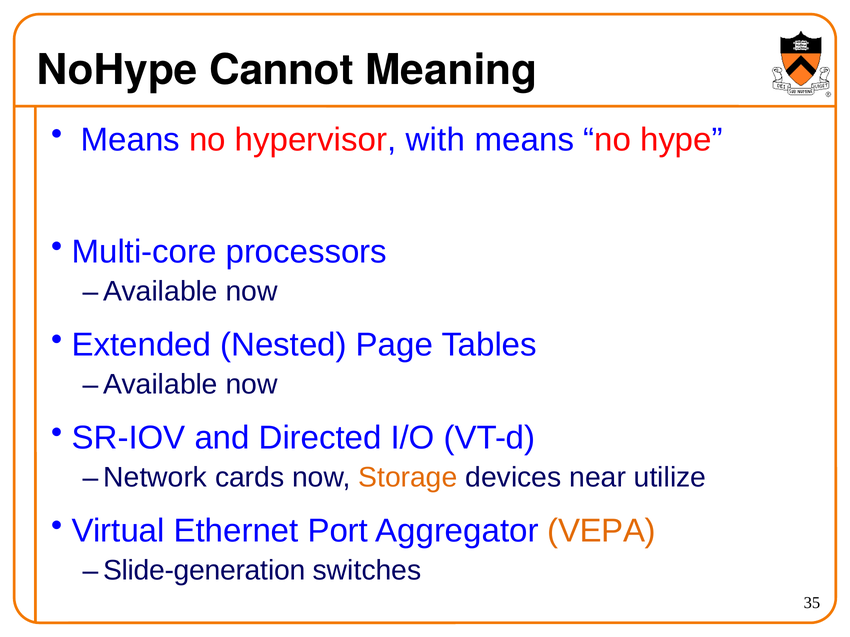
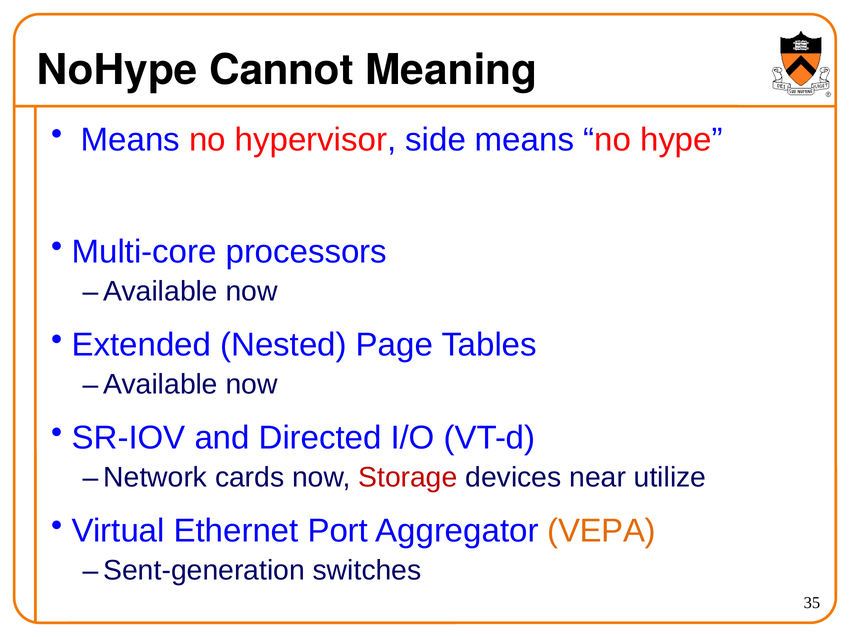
with: with -> side (436, 140)
Storage colour: orange -> red (408, 478)
Slide-generation: Slide-generation -> Sent-generation (204, 571)
